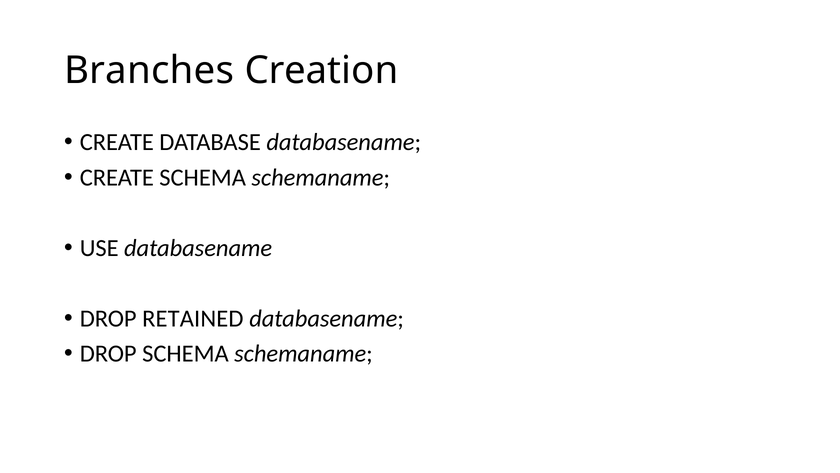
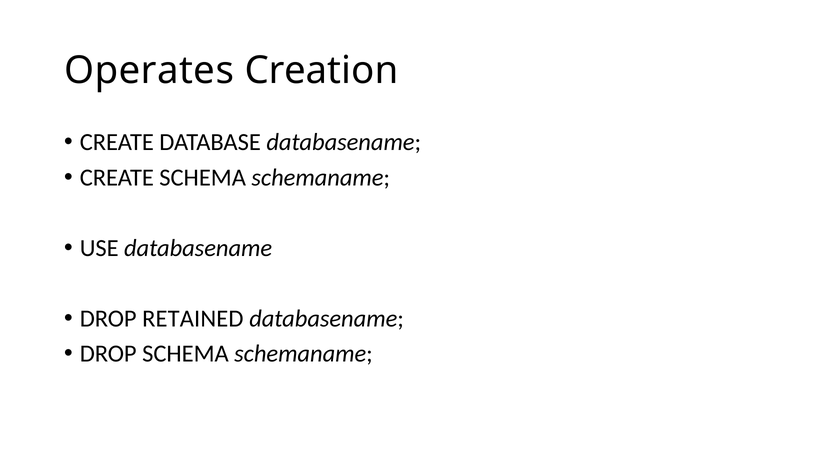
Branches: Branches -> Operates (149, 71)
